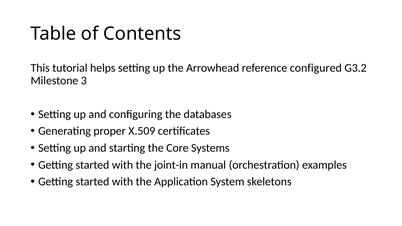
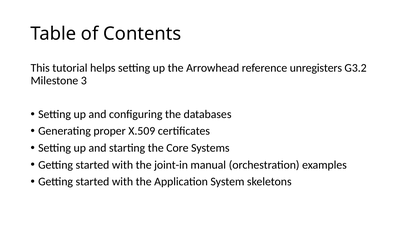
configured: configured -> unregisters (316, 68)
